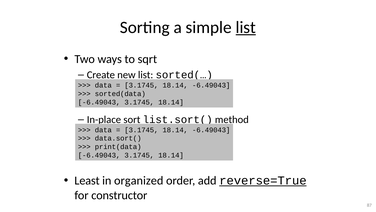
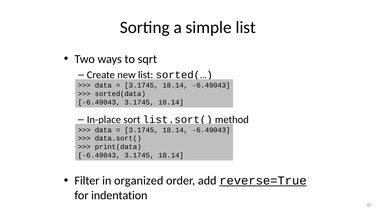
list underline: present -> none (246, 27)
Least: Least -> Filter (87, 180)
constructor: constructor -> indentation (119, 195)
